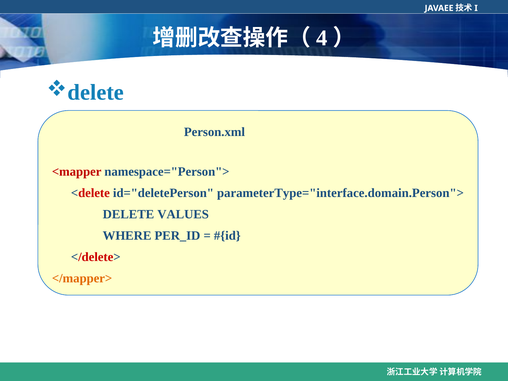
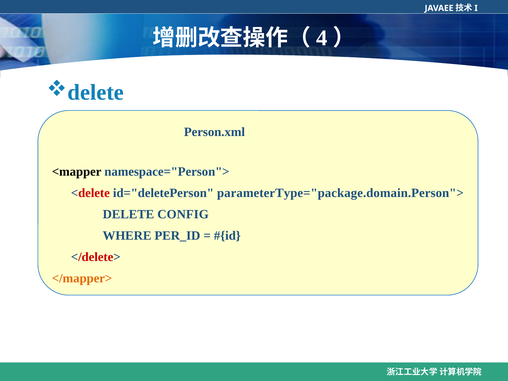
<mapper colour: red -> black (77, 172)
parameterType="interface.domain.Person">: parameterType="interface.domain.Person"> -> parameterType="package.domain.Person"> (340, 193)
VALUES: VALUES -> CONFIG (183, 214)
